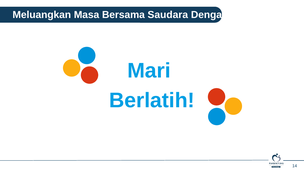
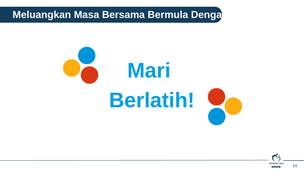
Saudara: Saudara -> Bermula (168, 15)
